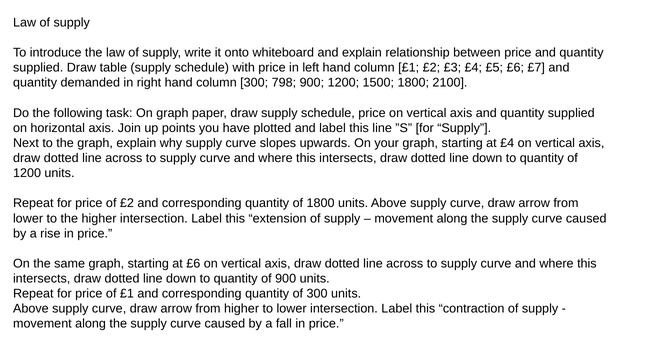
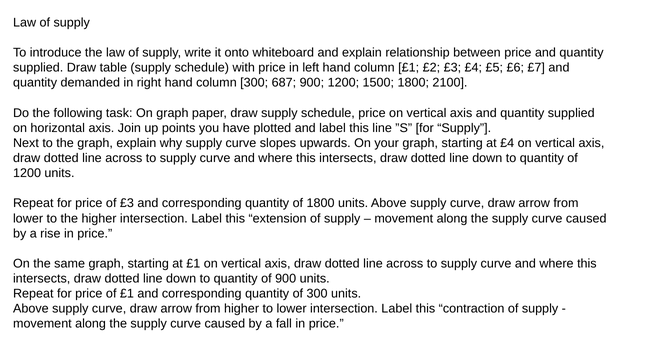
798: 798 -> 687 (284, 83)
of £2: £2 -> £3 (127, 204)
at £6: £6 -> £1 (193, 264)
